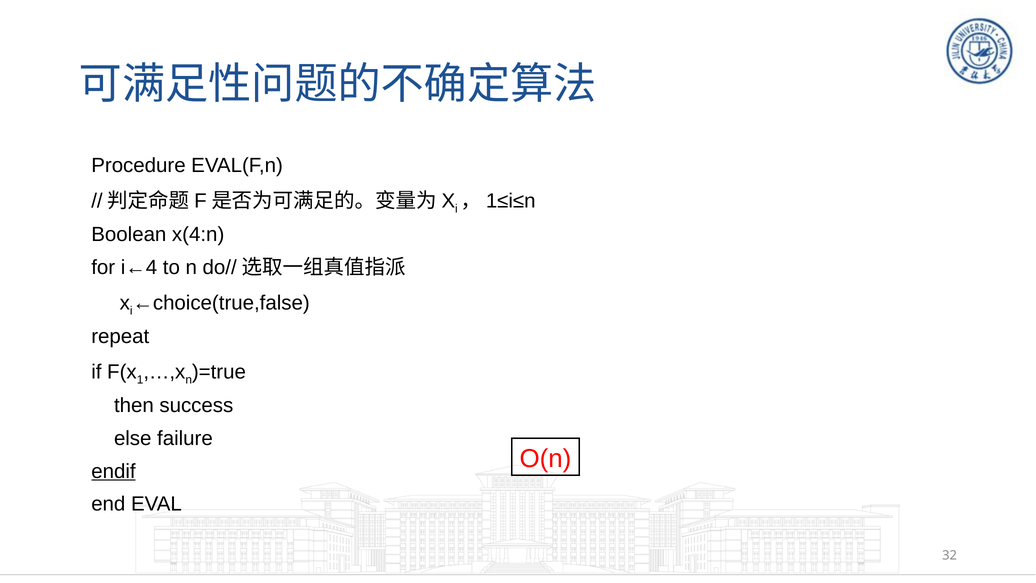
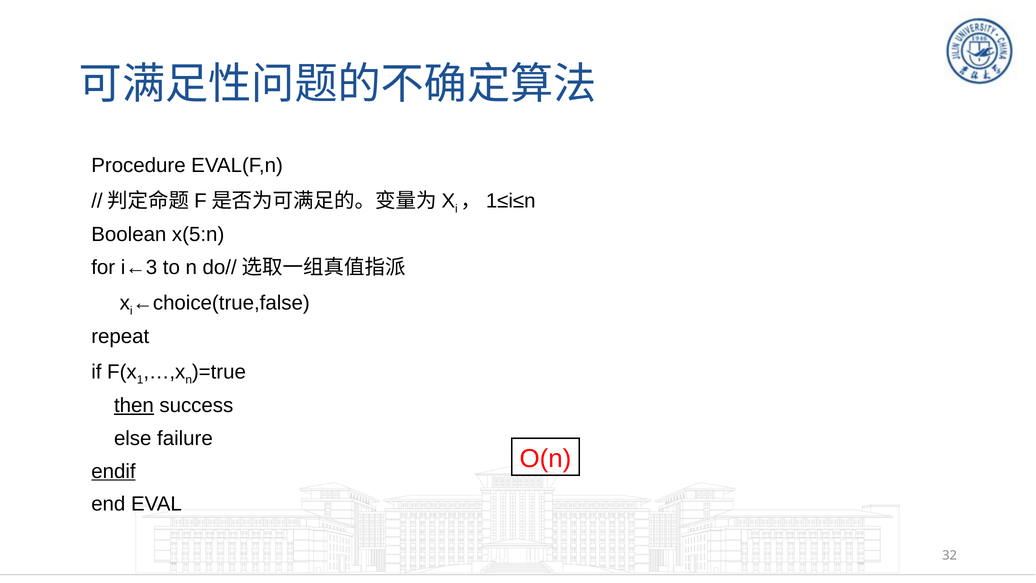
x(4:n: x(4:n -> x(5:n (198, 234)
i←4: i←4 -> i←3 (139, 267)
then underline: none -> present (134, 405)
